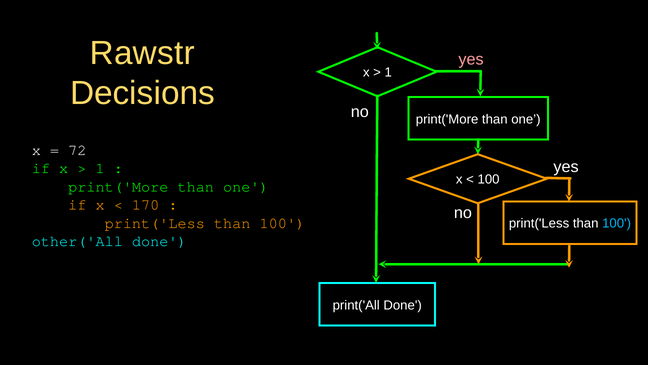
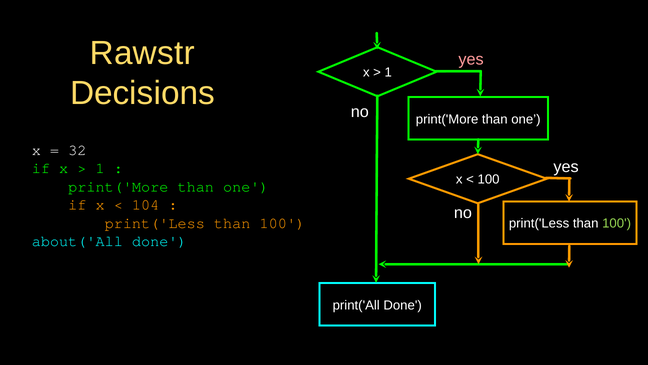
72: 72 -> 32 (77, 150)
170: 170 -> 104 (146, 205)
100 colour: light blue -> light green (617, 223)
other('All: other('All -> about('All (77, 241)
